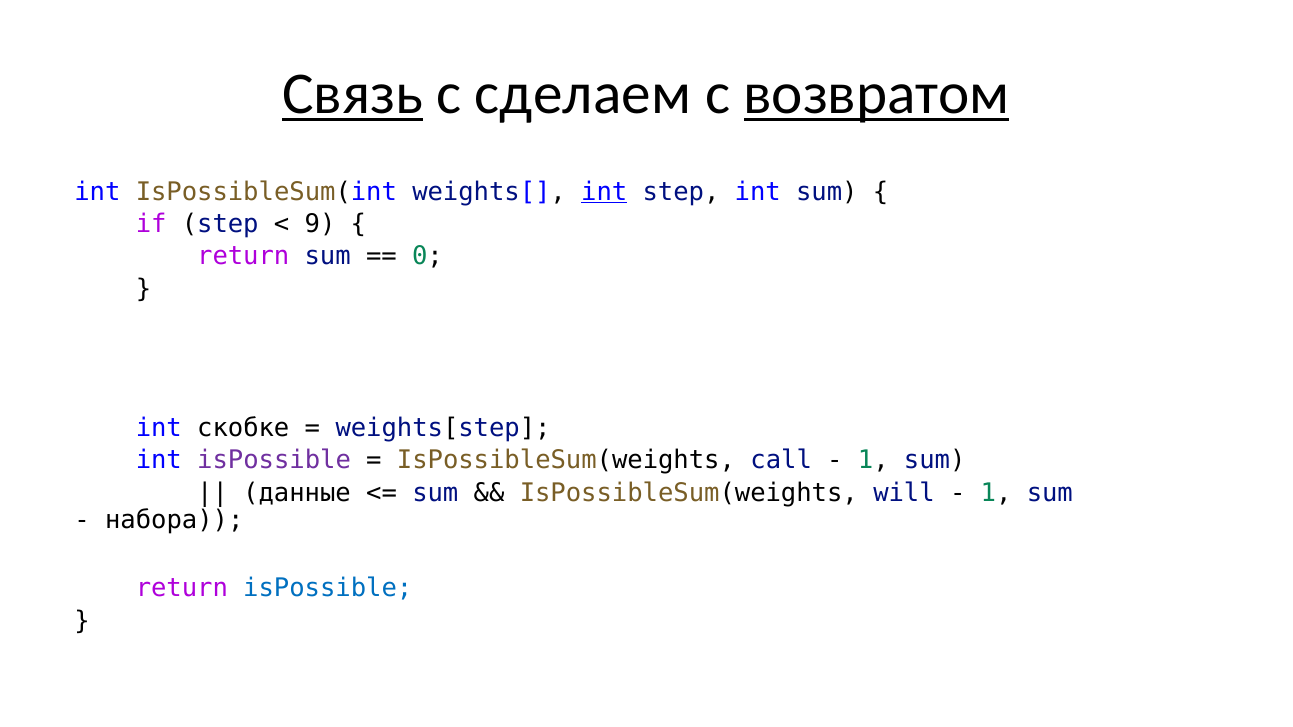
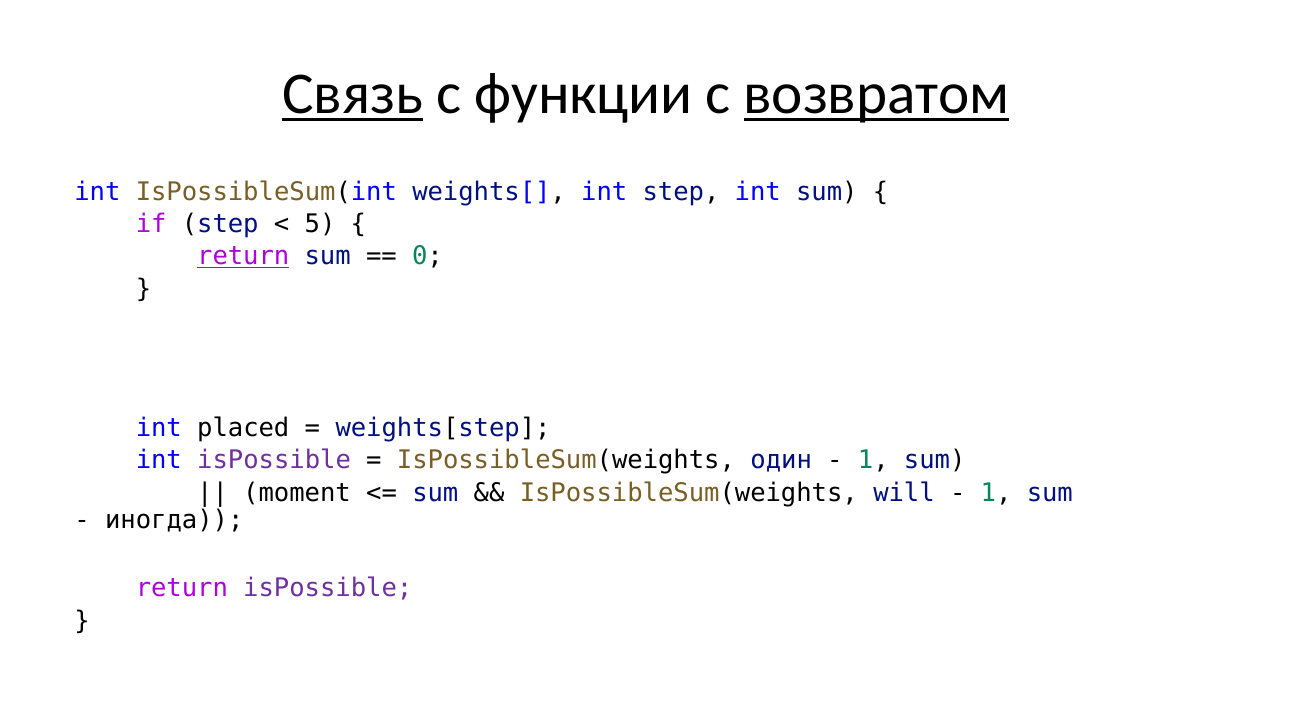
сделаем: сделаем -> функции (583, 94)
int underline: present -> none (604, 192)
9: 9 -> 5 (320, 224)
return underline: none -> present (243, 257)
скобке: скобке -> placed (243, 428)
call: call -> один (781, 460)
данные: данные -> moment (297, 493)
набора: набора -> иногда (174, 521)
isPossible colour: blue -> purple (328, 589)
